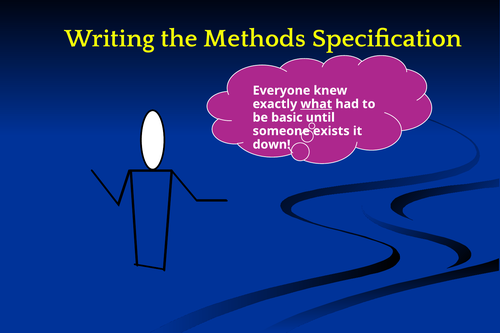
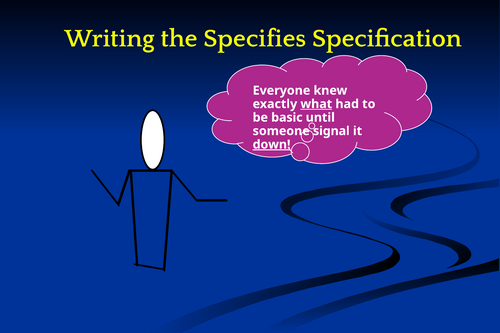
Methods: Methods -> Specifies (255, 38)
exists: exists -> signal (331, 131)
down underline: none -> present (272, 145)
